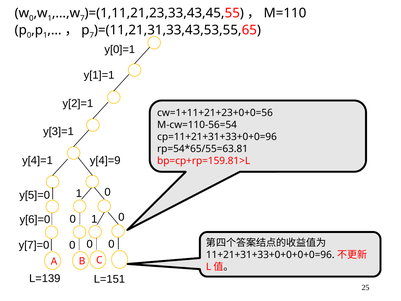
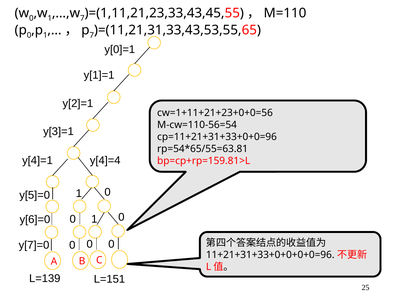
y[4]=9: y[4]=9 -> y[4]=4 (105, 160)
